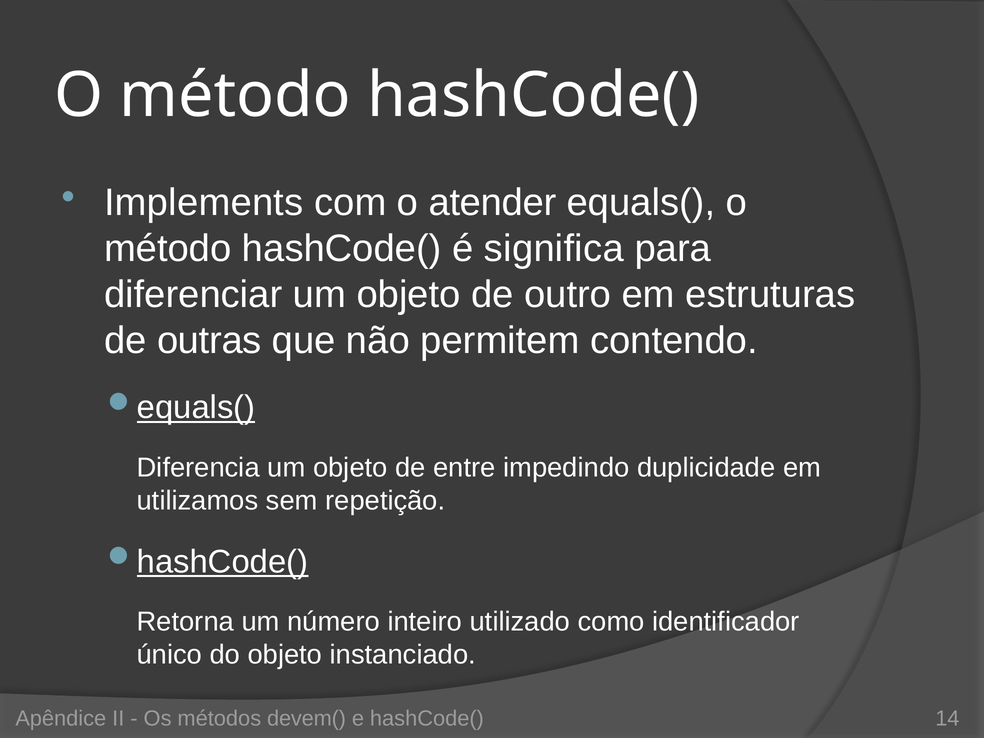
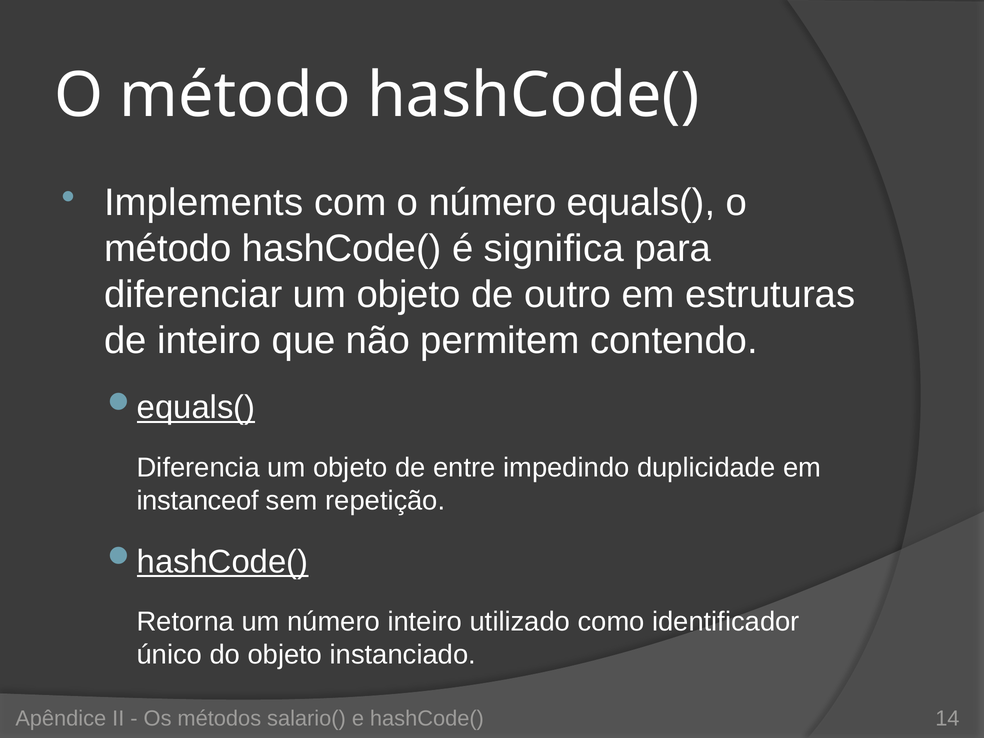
o atender: atender -> número (493, 203)
de outras: outras -> inteiro (209, 341)
utilizamos: utilizamos -> instanceof (198, 501)
devem(: devem( -> salario( (306, 719)
